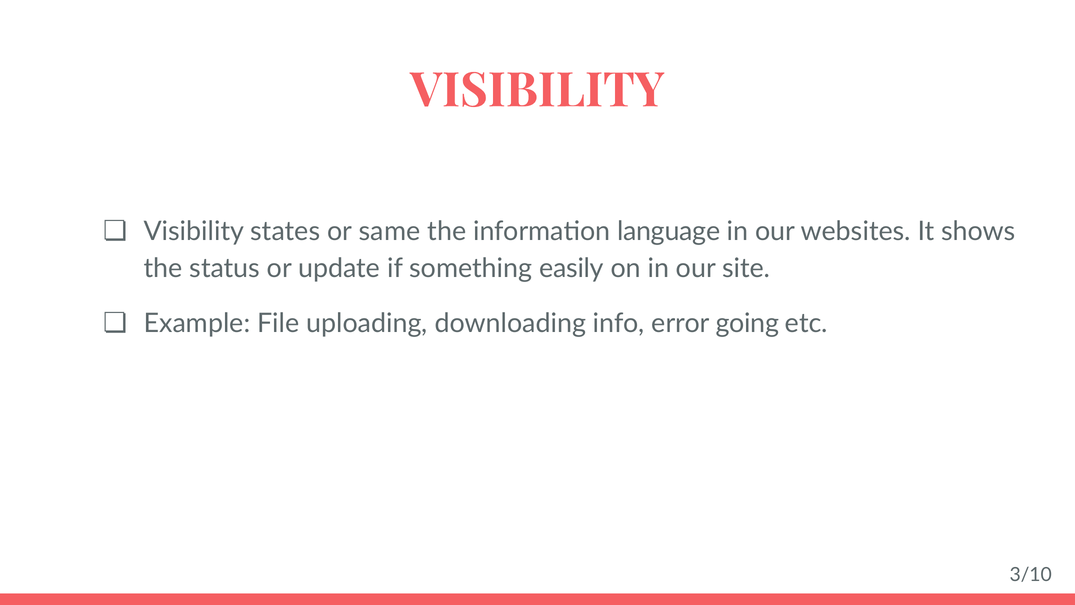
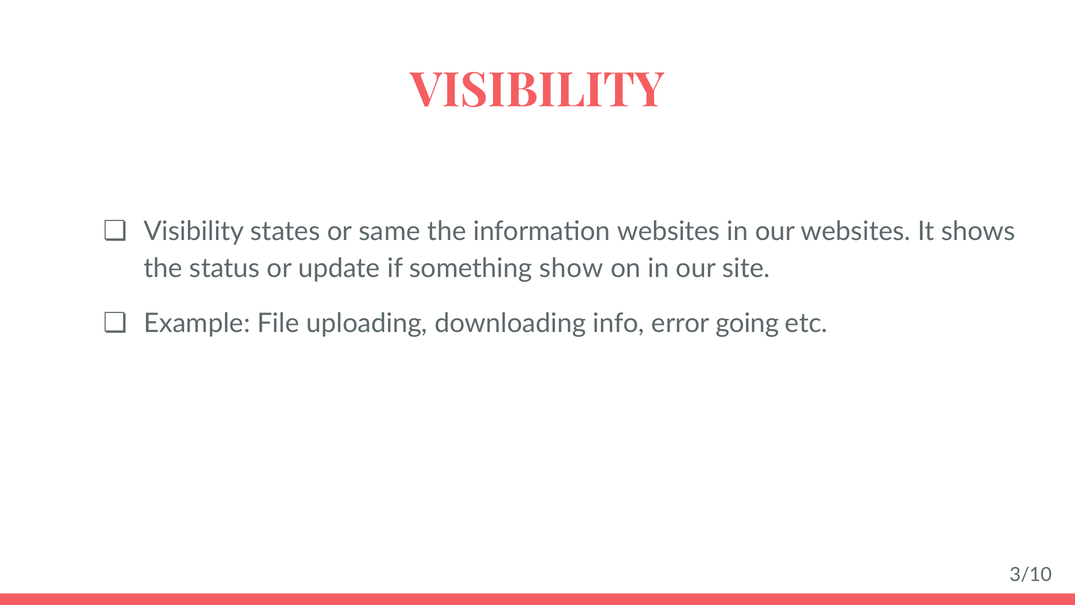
information language: language -> websites (669, 231)
easily: easily -> show (571, 268)
